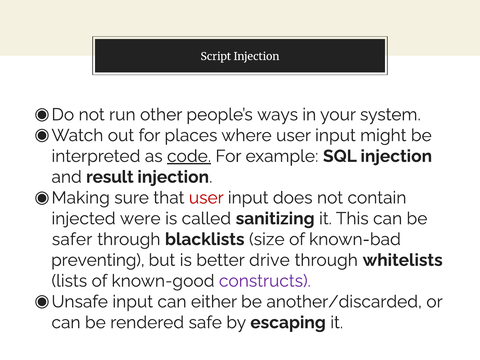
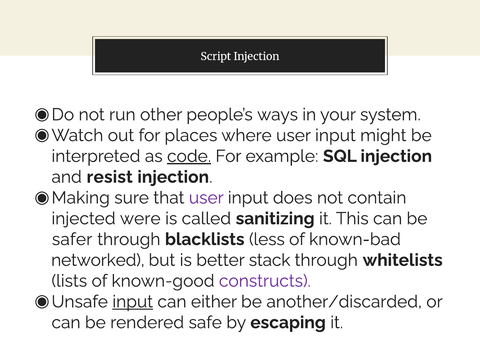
result: result -> resist (110, 177)
user colour: red -> purple (206, 198)
size: size -> less (267, 239)
preventing: preventing -> networked (98, 260)
drive: drive -> stack (270, 260)
input underline: none -> present (133, 302)
